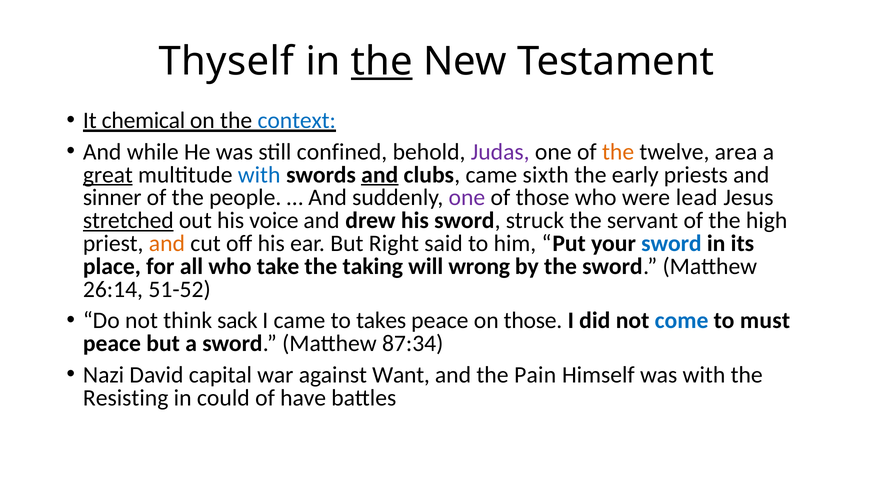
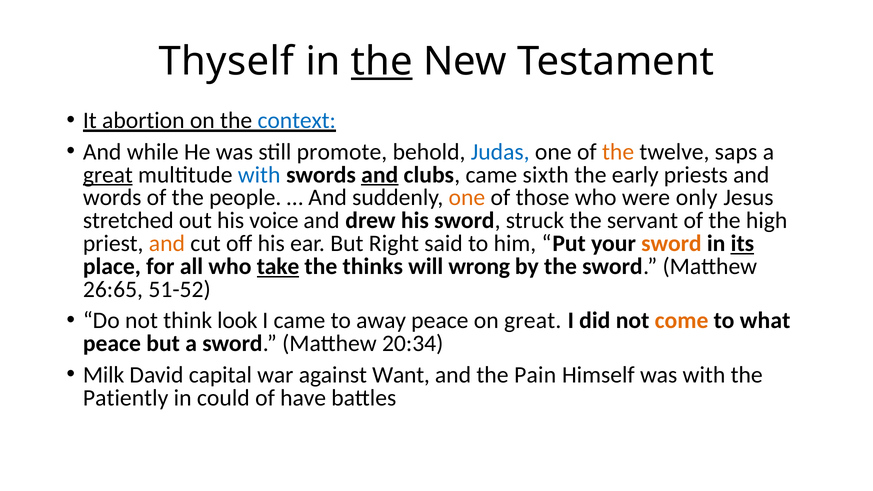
chemical: chemical -> abortion (143, 121)
confined: confined -> promote (342, 152)
Judas colour: purple -> blue (500, 152)
area: area -> saps (736, 152)
sinner: sinner -> words (112, 198)
one colour: purple -> orange (467, 198)
lead: lead -> only (697, 198)
stretched underline: present -> none (128, 221)
sword colour: blue -> orange (671, 244)
its underline: none -> present (742, 244)
take underline: none -> present (278, 267)
taking: taking -> thinks (373, 267)
26:14: 26:14 -> 26:65 (113, 290)
sack: sack -> look (237, 321)
takes: takes -> away (381, 321)
on those: those -> great (533, 321)
come colour: blue -> orange (682, 321)
must: must -> what (765, 321)
87:34: 87:34 -> 20:34 (413, 344)
Nazi: Nazi -> Milk (104, 375)
Resisting: Resisting -> Patiently (126, 398)
